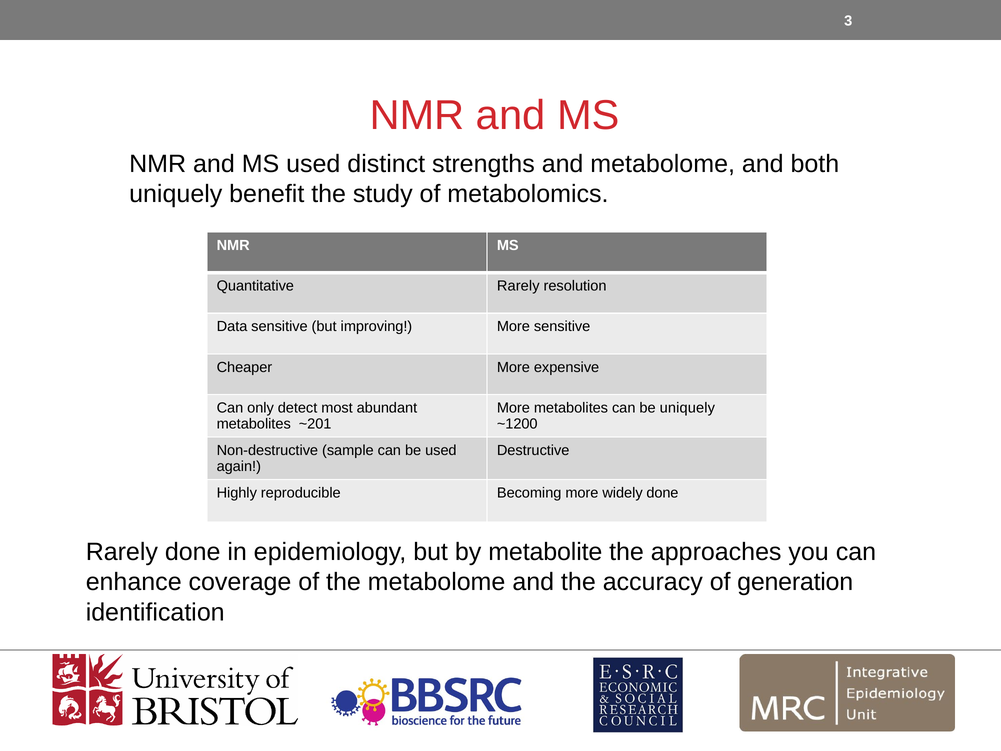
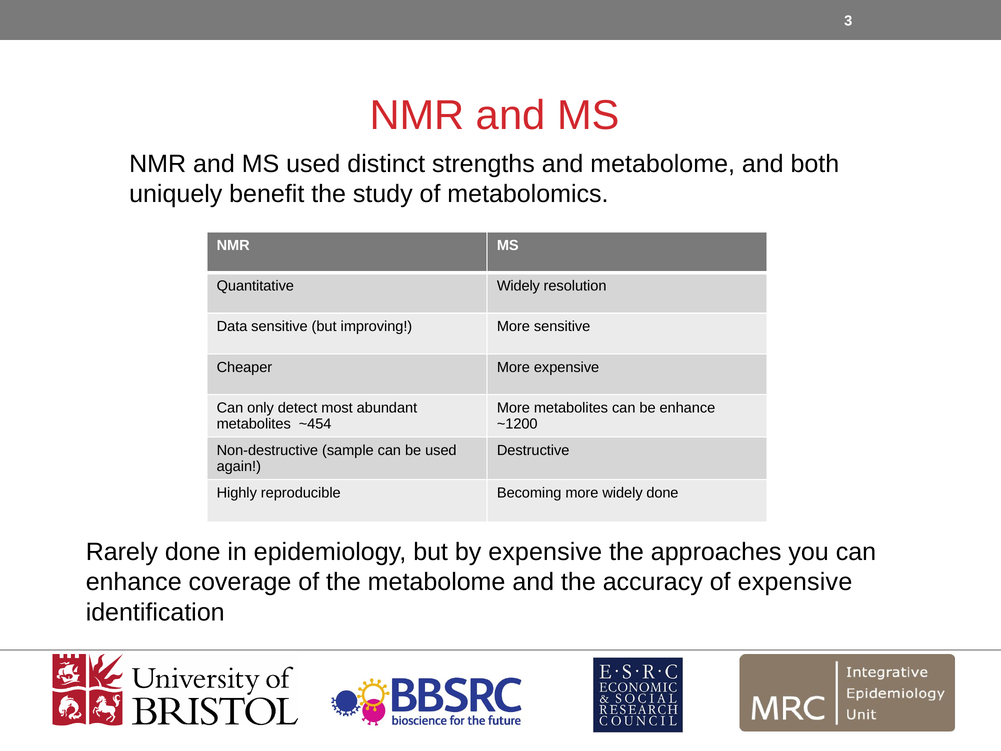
Quantitative Rarely: Rarely -> Widely (518, 286)
be uniquely: uniquely -> enhance (687, 408)
~201: ~201 -> ~454 (315, 424)
by metabolite: metabolite -> expensive (545, 552)
of generation: generation -> expensive (795, 582)
